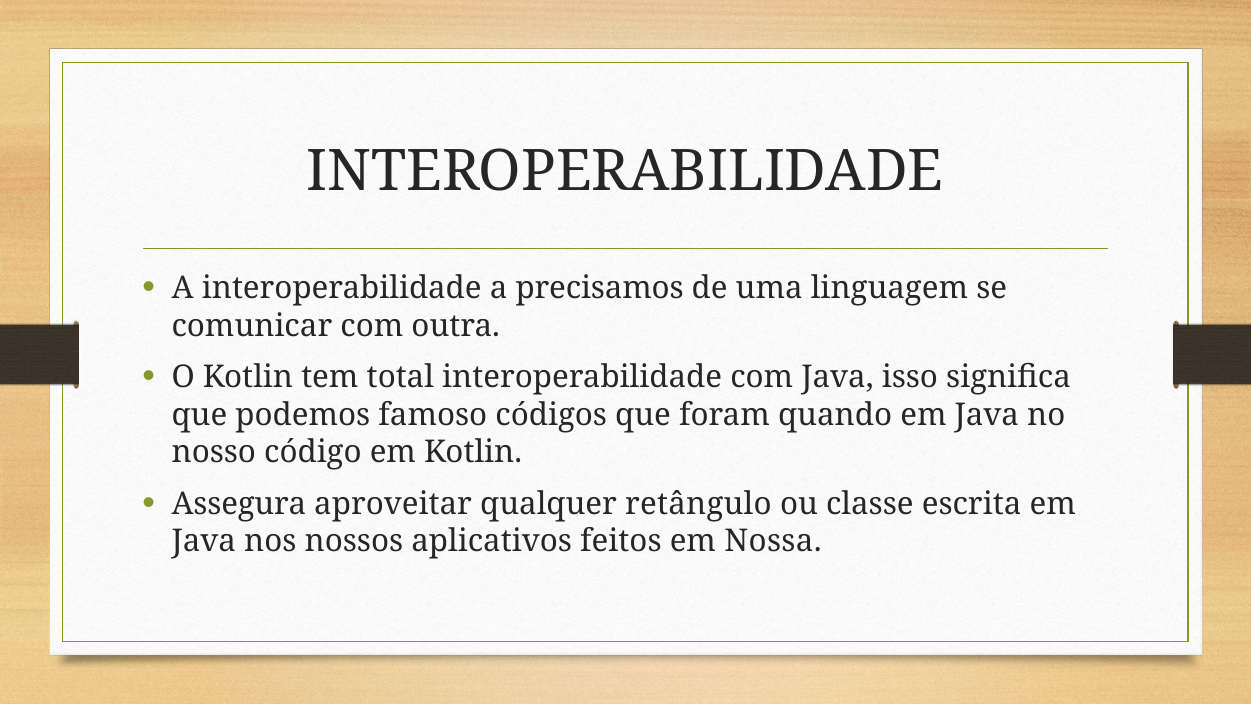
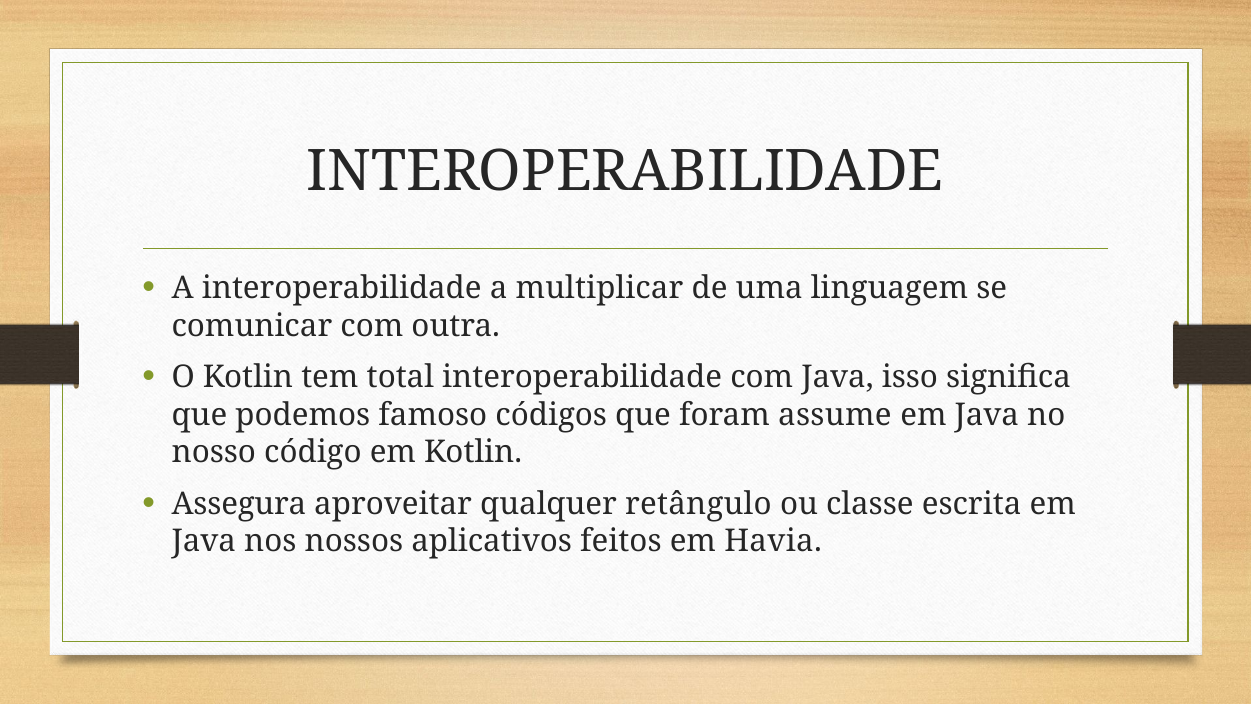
precisamos: precisamos -> multiplicar (600, 288)
quando: quando -> assume (835, 415)
Nossa: Nossa -> Havia (773, 541)
